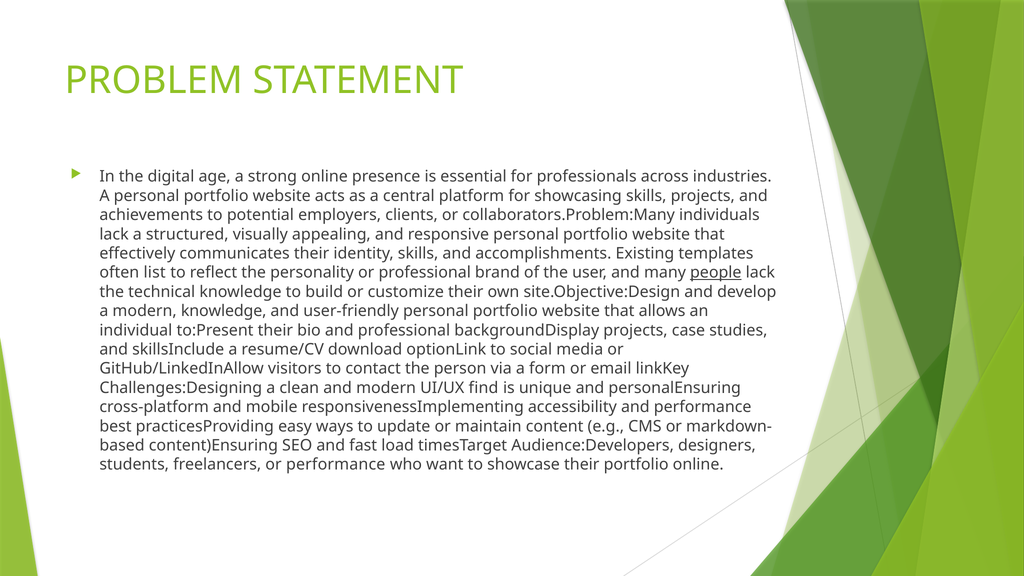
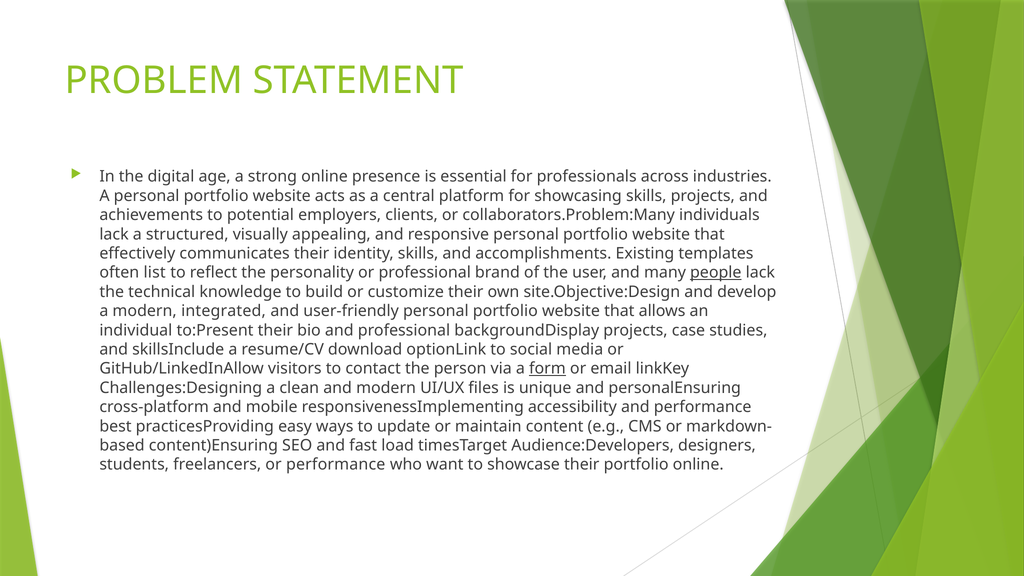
modern knowledge: knowledge -> integrated (224, 311)
form underline: none -> present (547, 369)
find: find -> files (484, 388)
